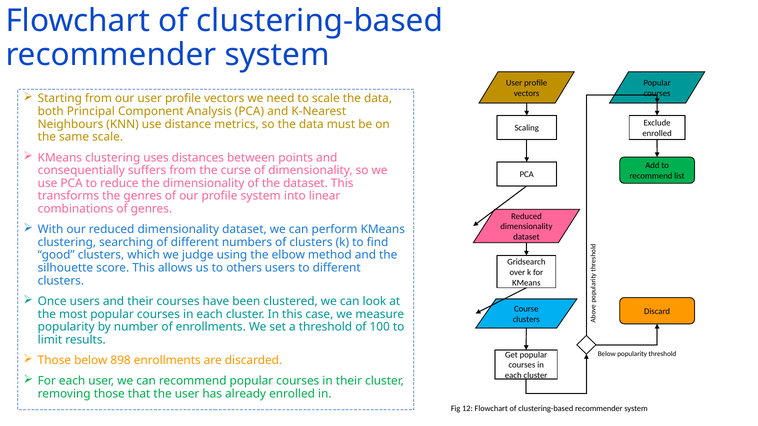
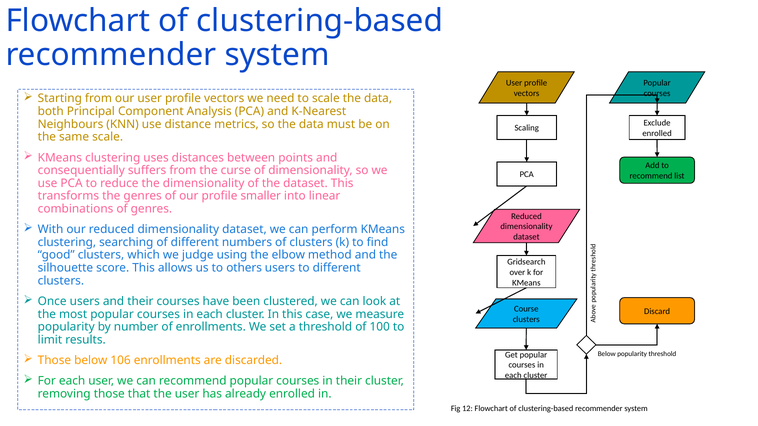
profile system: system -> smaller (261, 196)
898: 898 -> 106 (121, 361)
